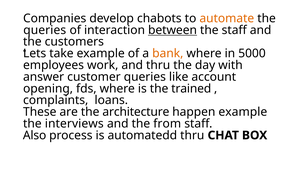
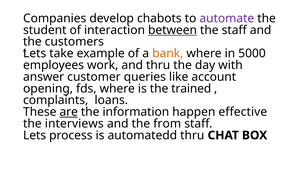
automate colour: orange -> purple (227, 18)
queries: queries -> student (45, 30)
are underline: none -> present (69, 112)
architecture: architecture -> information (136, 112)
happen example: example -> effective (243, 112)
Also: Also -> Lets (35, 135)
